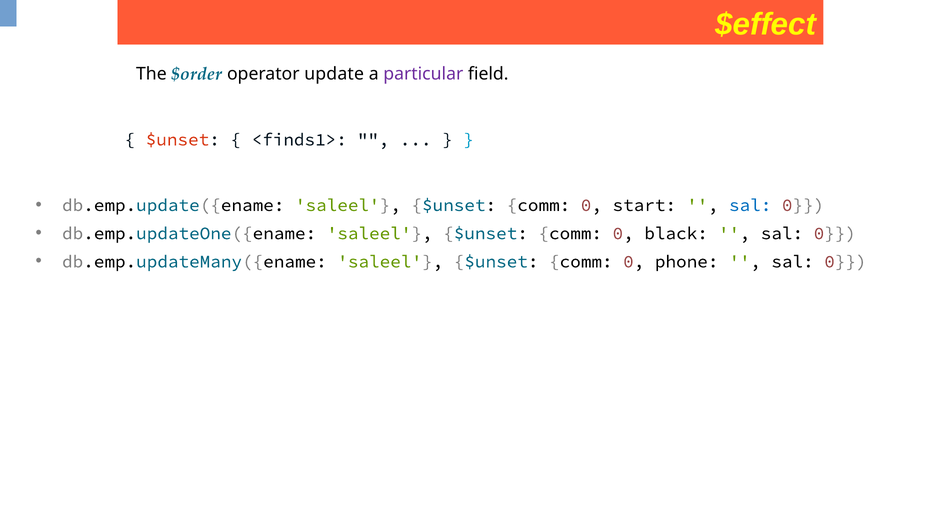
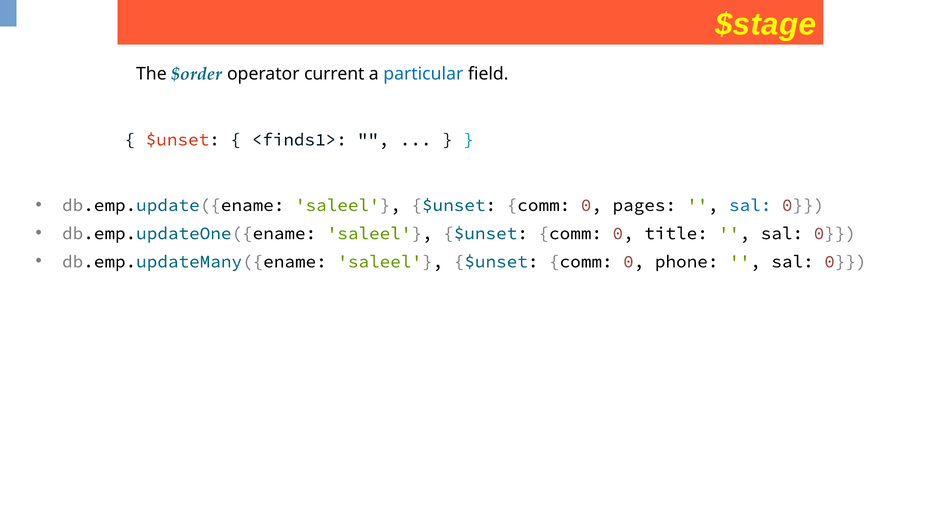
$effect: $effect -> $stage (766, 24)
update: update -> current (334, 74)
particular colour: purple -> blue (423, 74)
start: start -> pages (644, 205)
black: black -> title (676, 233)
